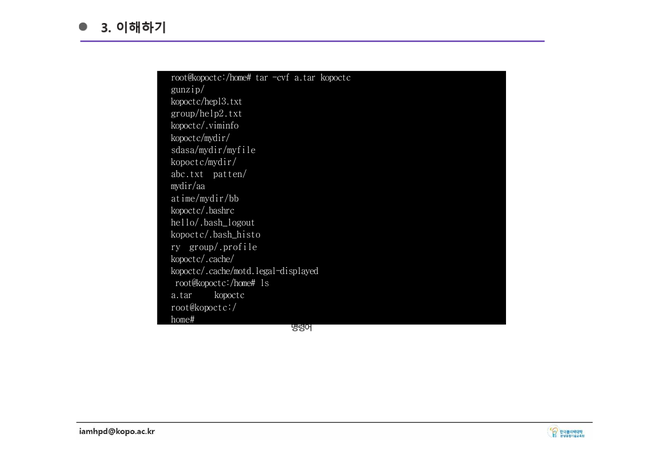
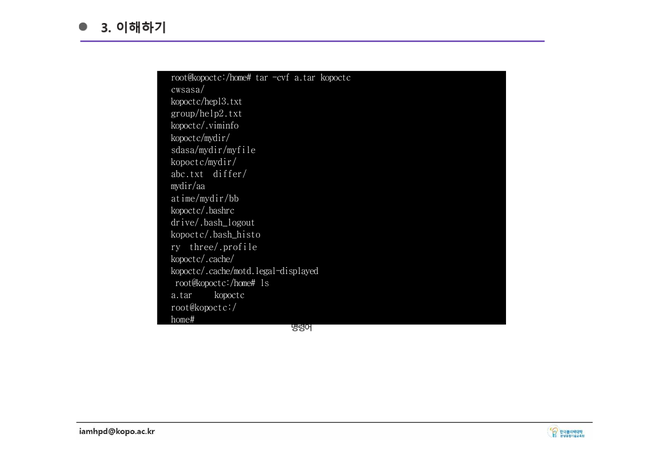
gunzip/: gunzip/ -> cwsasa/ (188, 89)
patten/: patten/ -> differ/ (230, 174)
hello/.bash_logout: hello/.bash_logout -> drive/.bash_logout (213, 222)
group/.profile: group/.profile -> three/.profile (223, 247)
